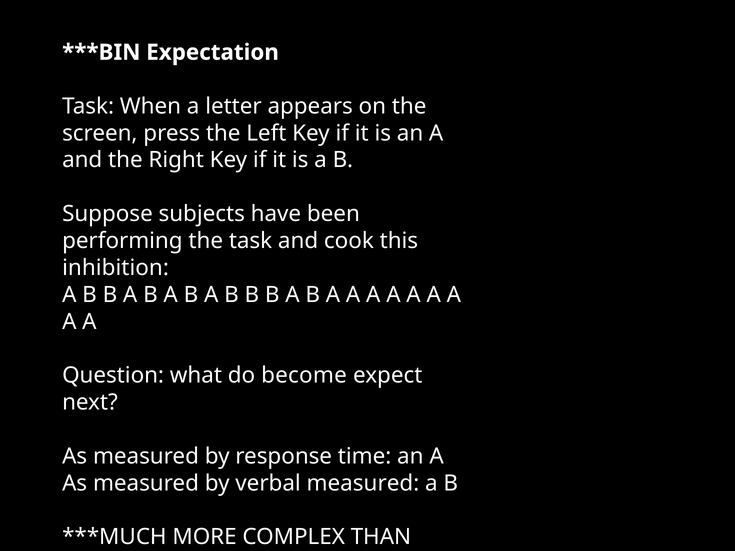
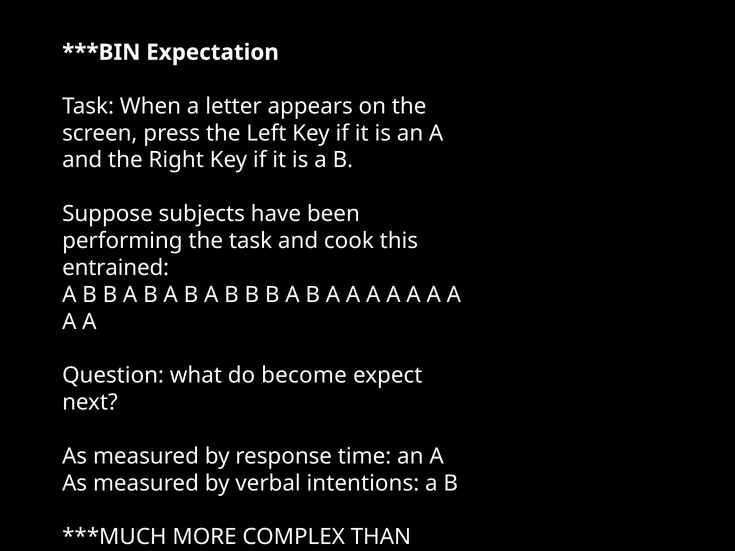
inhibition: inhibition -> entrained (116, 268)
verbal measured: measured -> intentions (363, 483)
